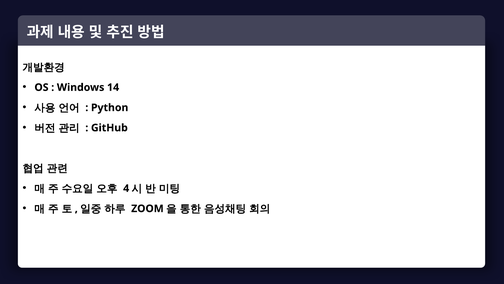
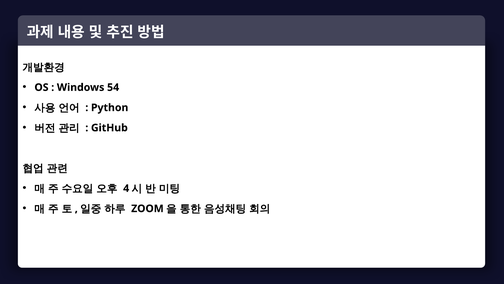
14: 14 -> 54 (113, 87)
